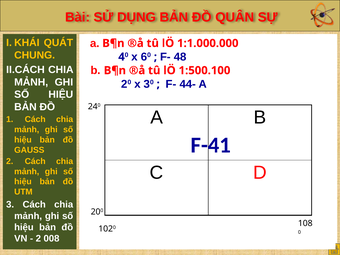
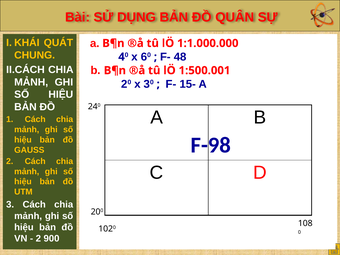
1:500.100: 1:500.100 -> 1:500.001 (204, 70)
44-: 44- -> 15- (188, 84)
F-41: F-41 -> F-98 (211, 145)
008: 008 -> 900 (51, 239)
